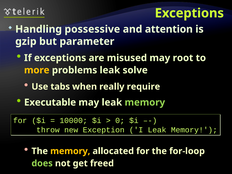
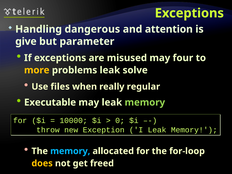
possessive: possessive -> dangerous (92, 29)
gzip: gzip -> give (26, 41)
root: root -> four (183, 58)
tabs: tabs -> files (60, 87)
require: require -> regular (143, 87)
memory colour: yellow -> light blue (70, 151)
does colour: light green -> yellow (42, 163)
